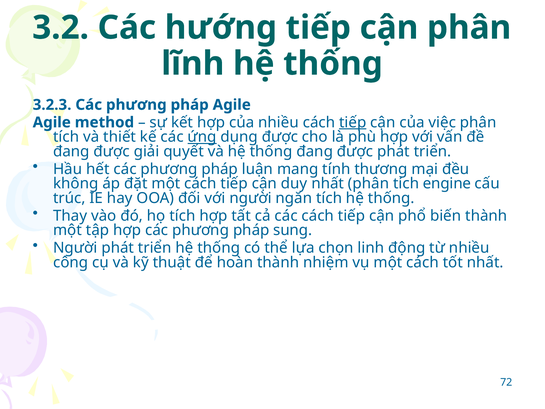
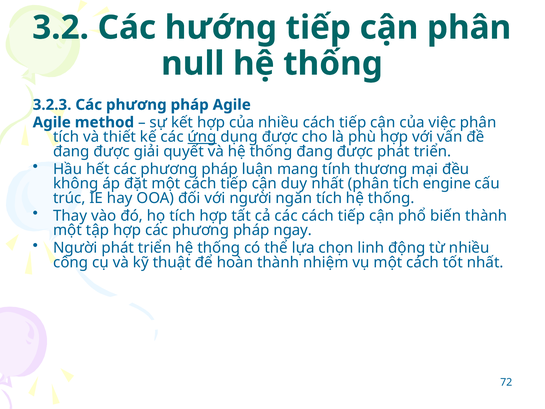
lĩnh: lĩnh -> null (193, 64)
tiếp underline: present -> none (353, 122)
sung: sung -> ngay (293, 230)
